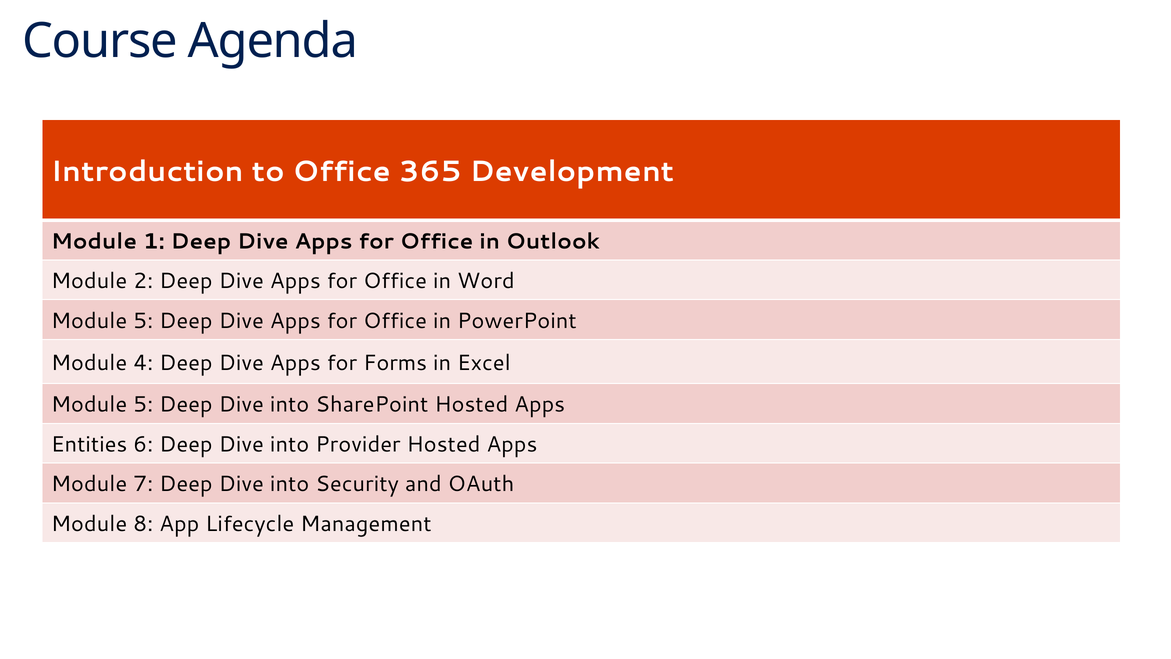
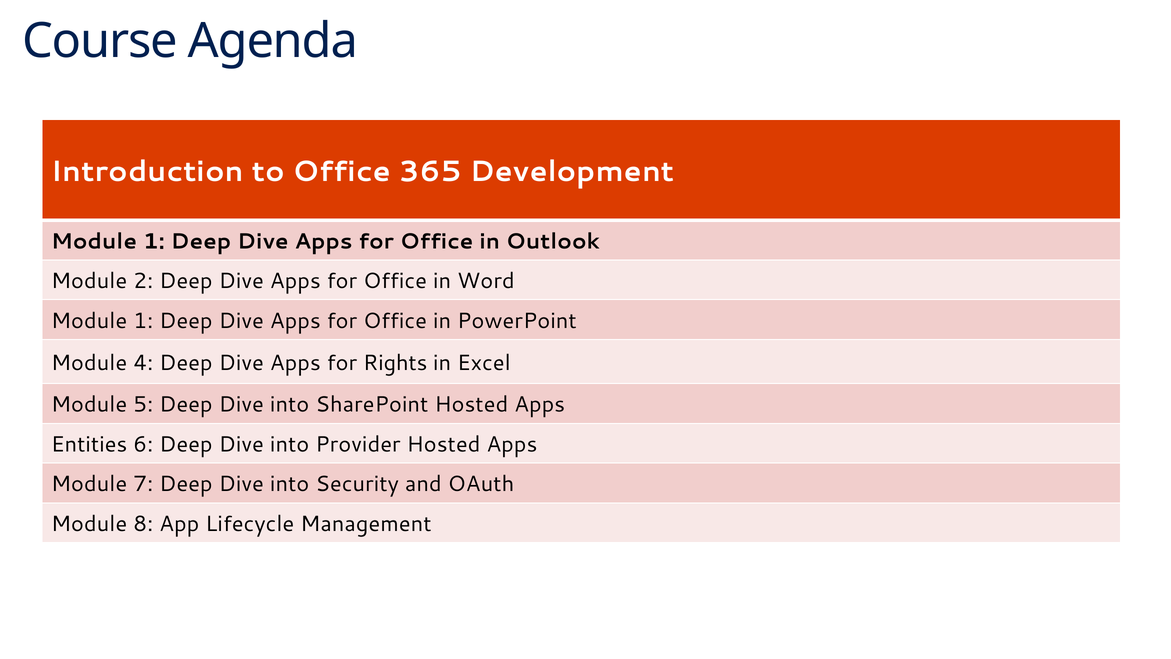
5: 5 -> 1 (143, 321)
Forms: Forms -> Rights (395, 363)
